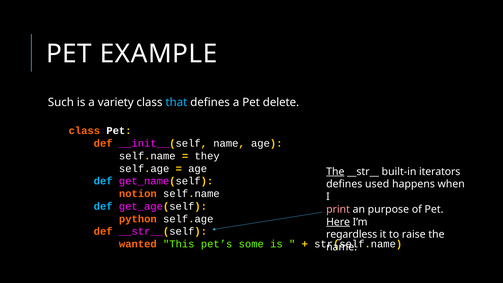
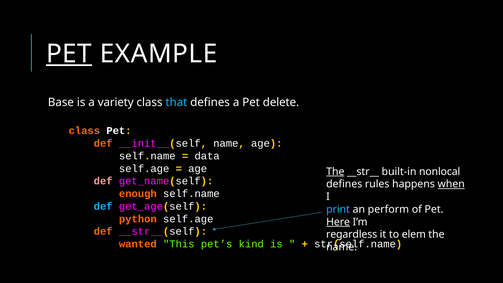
PET underline: none -> present (69, 54)
Such: Such -> Base (61, 102)
they: they -> data (207, 156)
iterators: iterators -> nonlocal (440, 172)
def colour: light blue -> pink (103, 181)
used: used -> rules (377, 184)
when underline: none -> present (451, 184)
notion: notion -> enough (138, 194)
print colour: pink -> light blue (338, 209)
purpose: purpose -> perform (388, 209)
raise: raise -> elem (414, 234)
some: some -> kind (251, 244)
